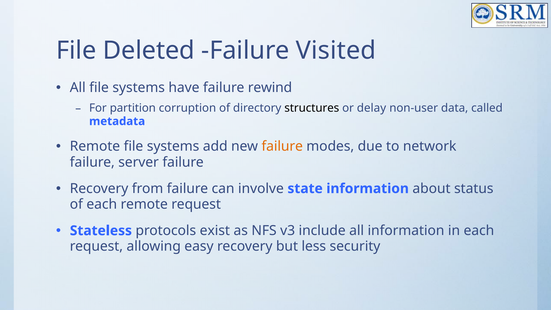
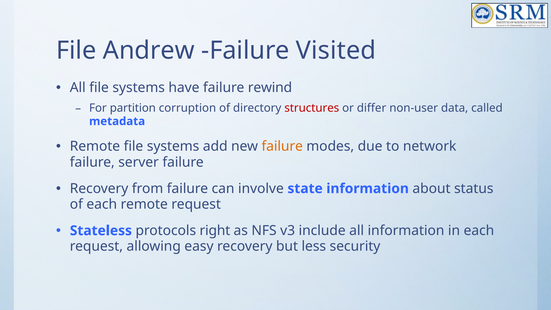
Deleted: Deleted -> Andrew (149, 50)
structures colour: black -> red (312, 108)
delay: delay -> differ (372, 108)
exist: exist -> right (215, 231)
